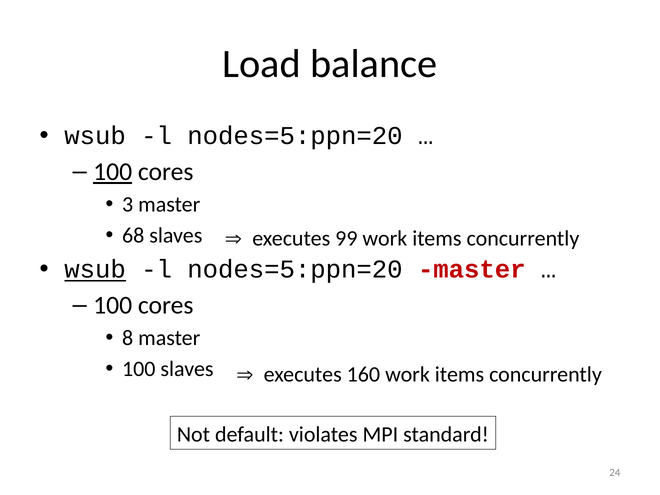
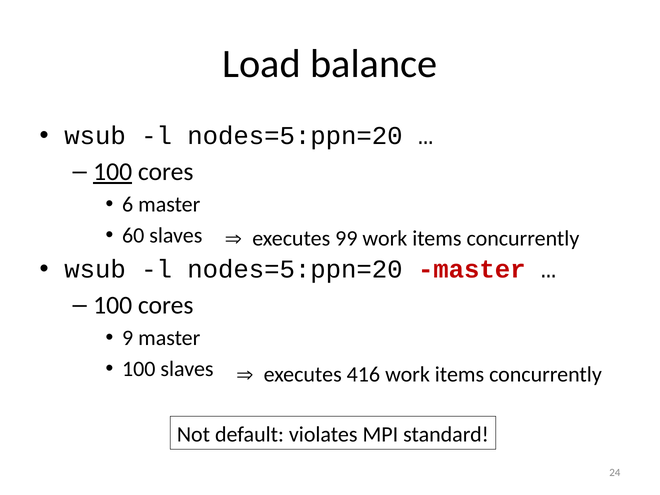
3: 3 -> 6 (128, 205)
68: 68 -> 60 (133, 236)
wsub underline: present -> none (95, 270)
8: 8 -> 9 (128, 338)
160: 160 -> 416 (363, 375)
